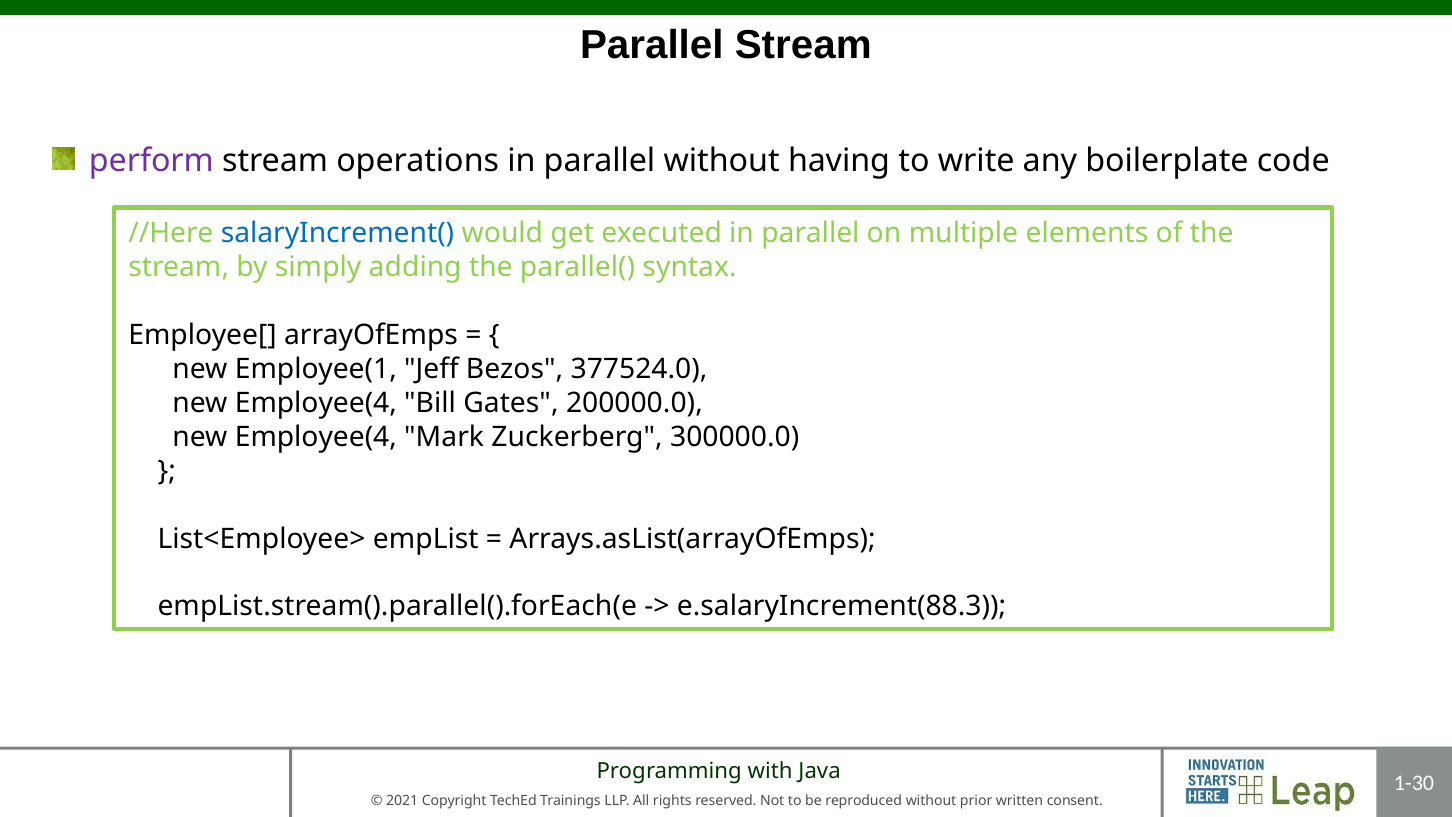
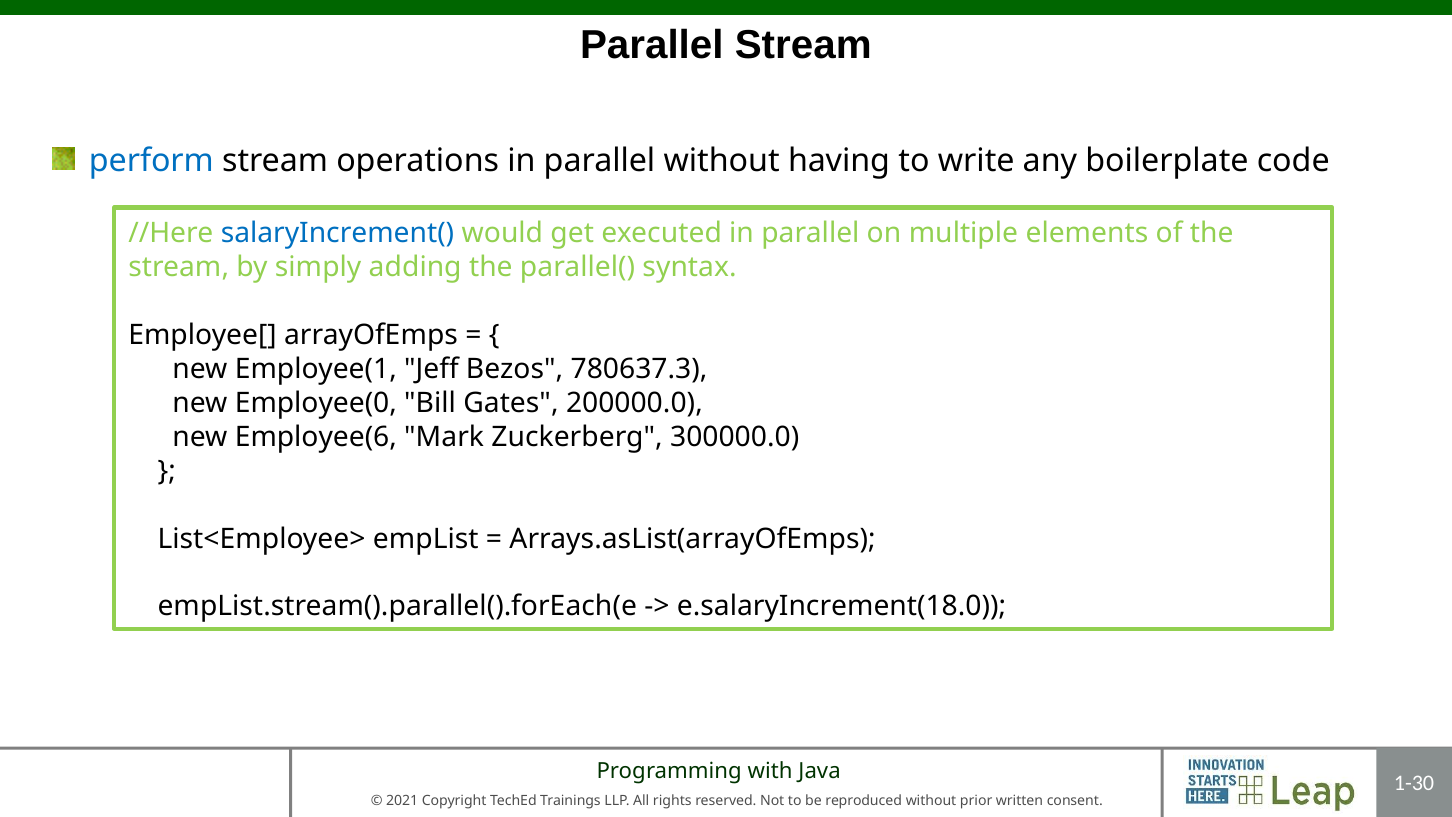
perform colour: purple -> blue (151, 161)
377524.0: 377524.0 -> 780637.3 (639, 369)
Employee(4: Employee(4 -> Employee(0 (316, 403)
Employee(4: Employee(4 -> Employee(6 (316, 437)
e.salaryIncrement(88.3: e.salaryIncrement(88.3 -> e.salaryIncrement(18.0 (841, 606)
